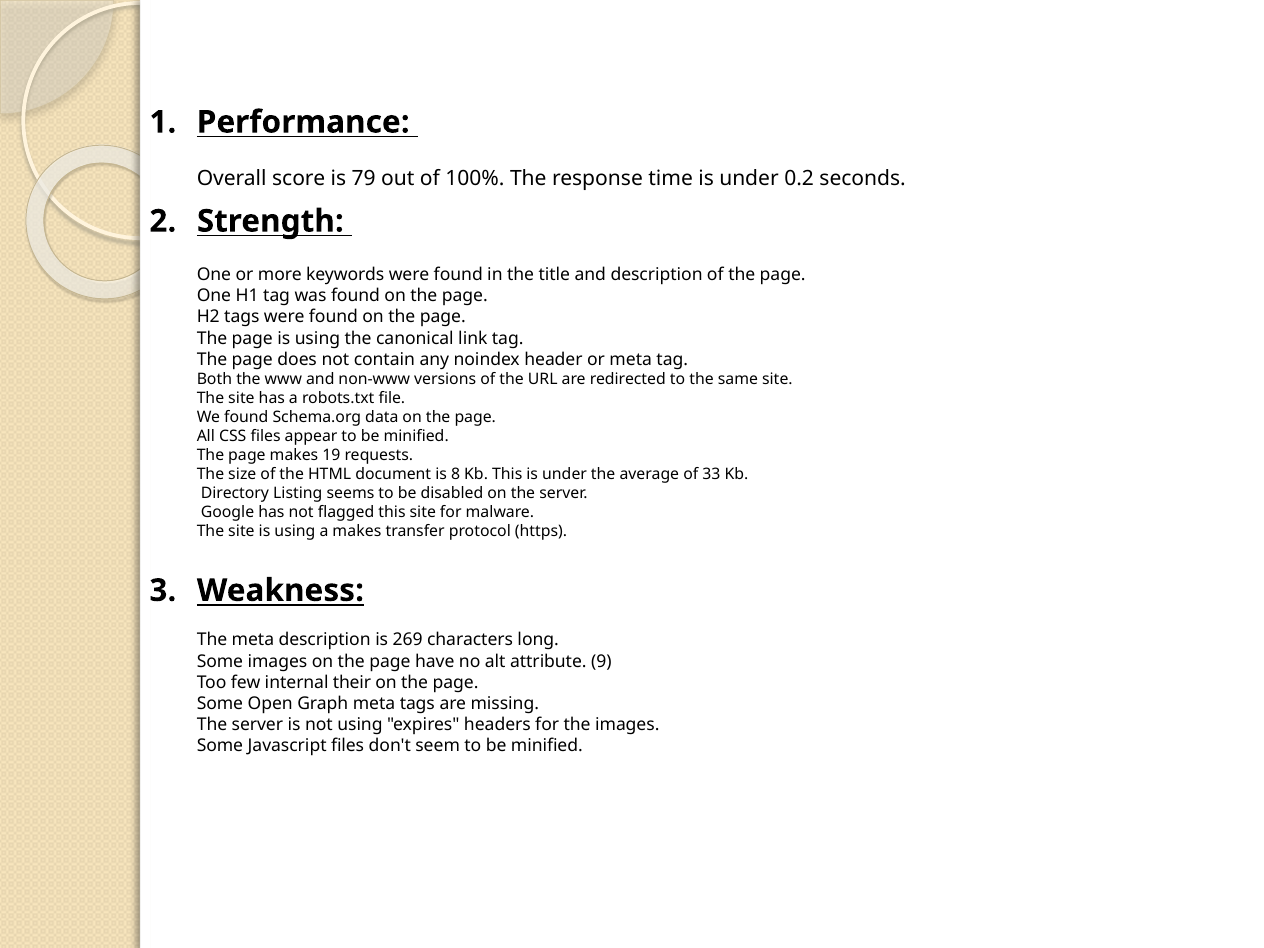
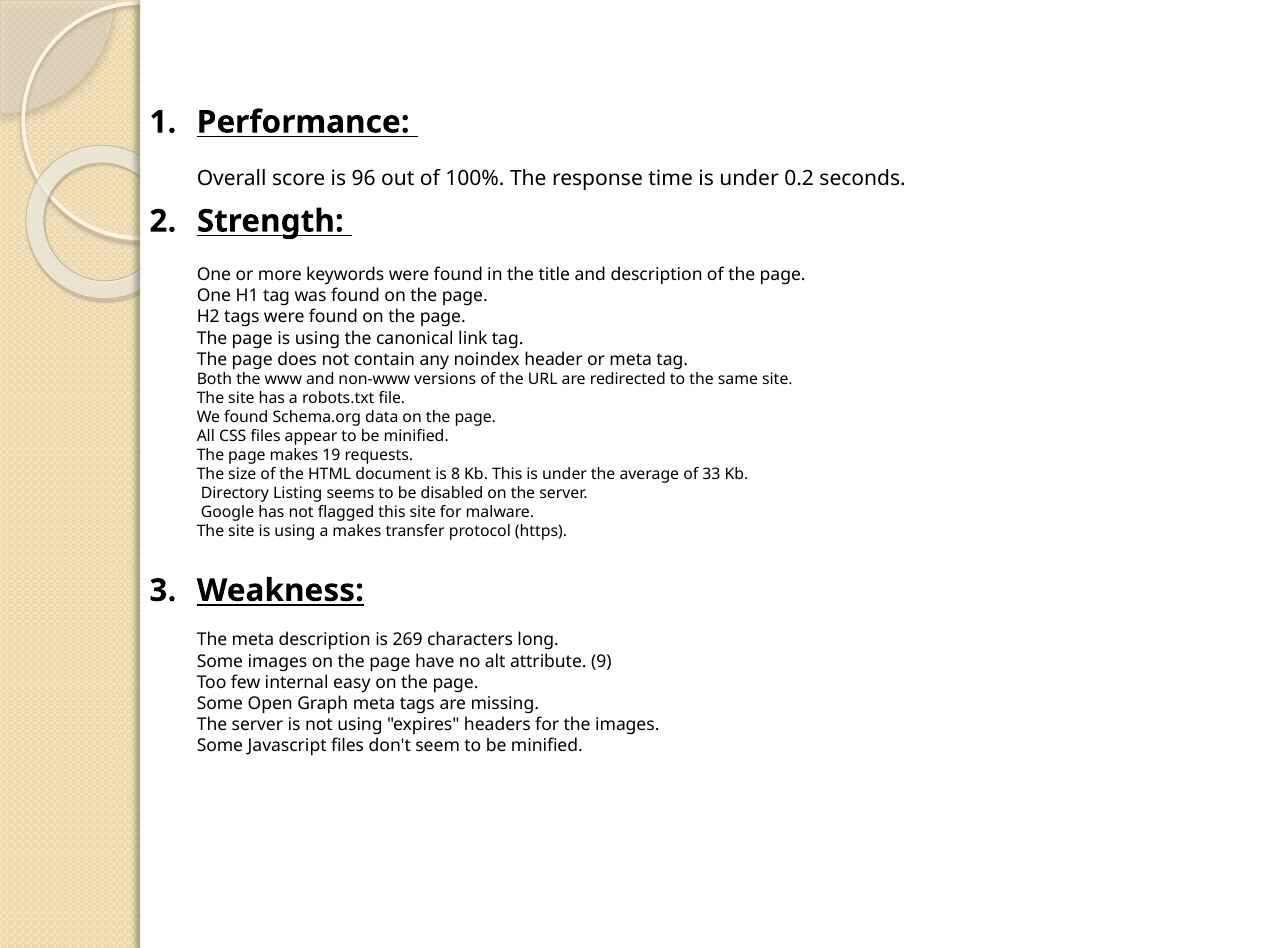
79: 79 -> 96 (364, 178)
their: their -> easy (352, 682)
